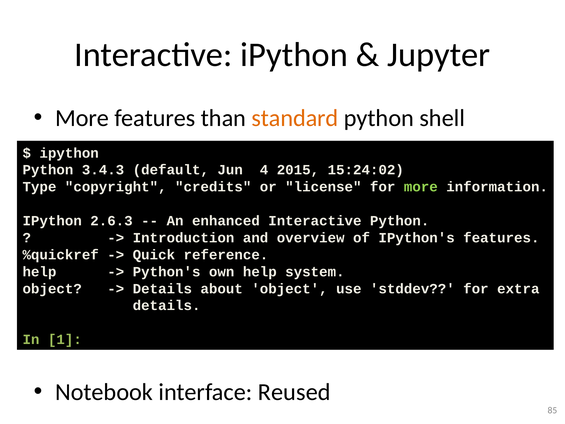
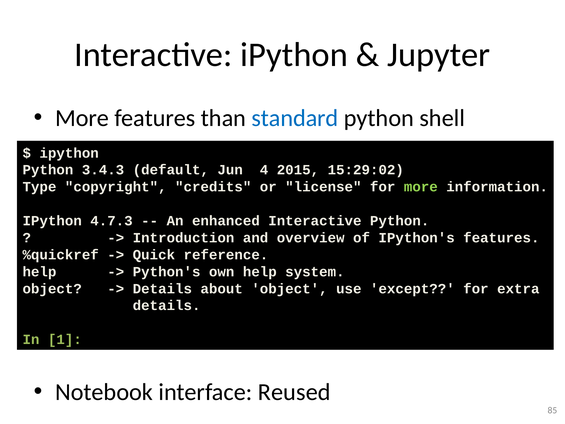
standard colour: orange -> blue (295, 118)
15:24:02: 15:24:02 -> 15:29:02 (366, 170)
2.6.3: 2.6.3 -> 4.7.3 (111, 221)
stddev: stddev -> except (412, 289)
